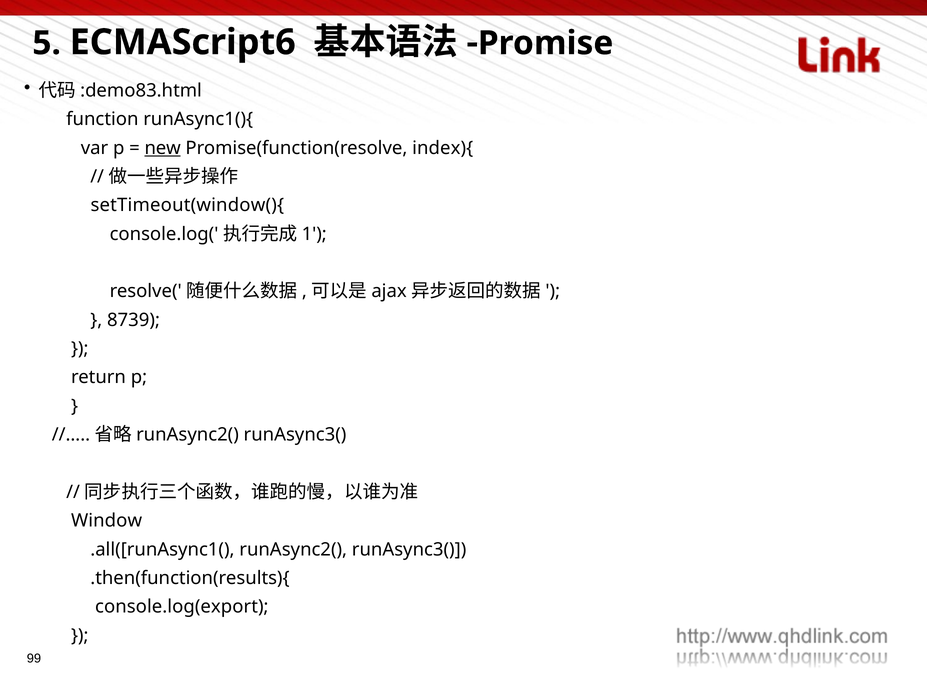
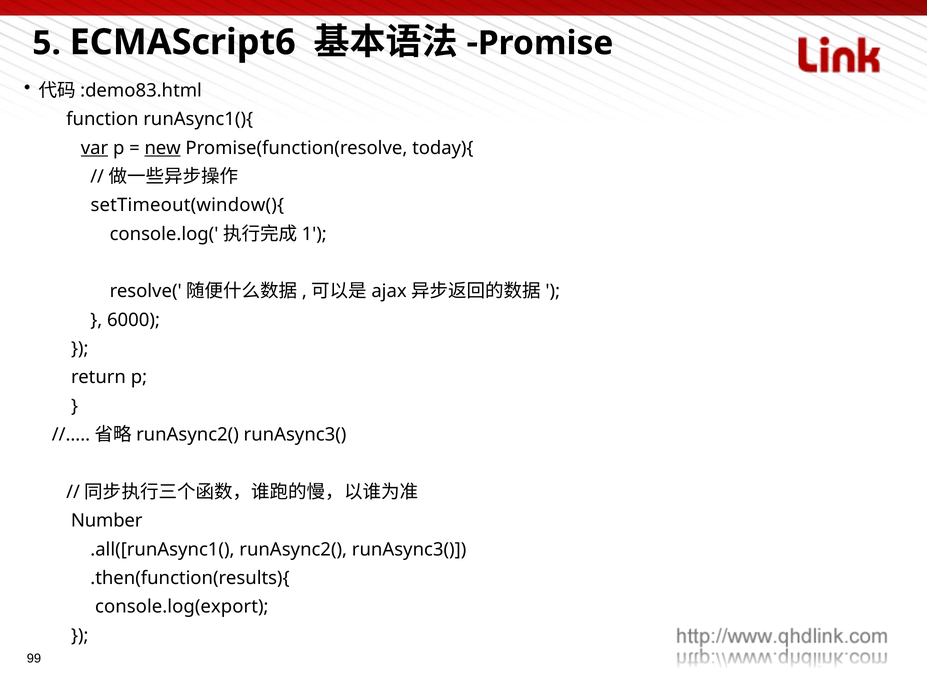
var underline: none -> present (94, 148)
index){: index){ -> today){ (443, 148)
8739: 8739 -> 6000 (133, 320)
Window: Window -> Number (107, 521)
